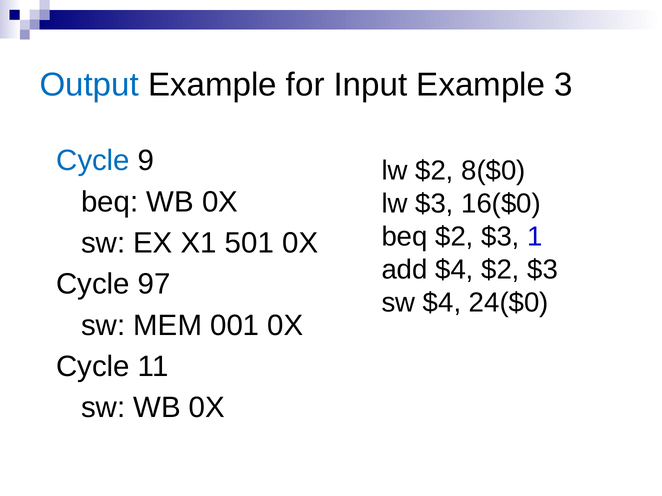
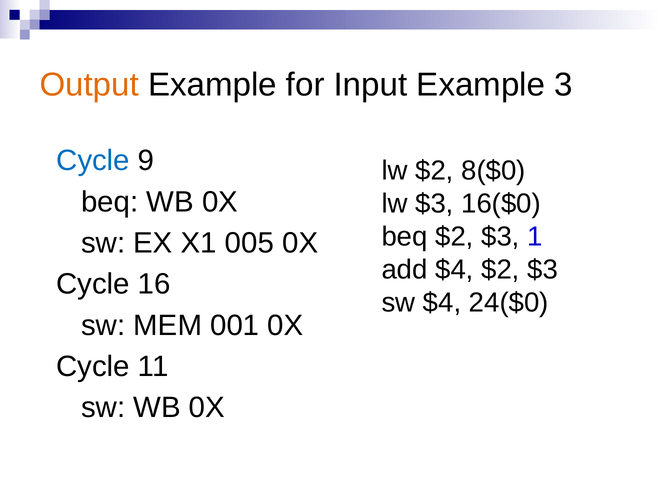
Output colour: blue -> orange (89, 85)
501: 501 -> 005 (249, 243)
97: 97 -> 16 (154, 285)
